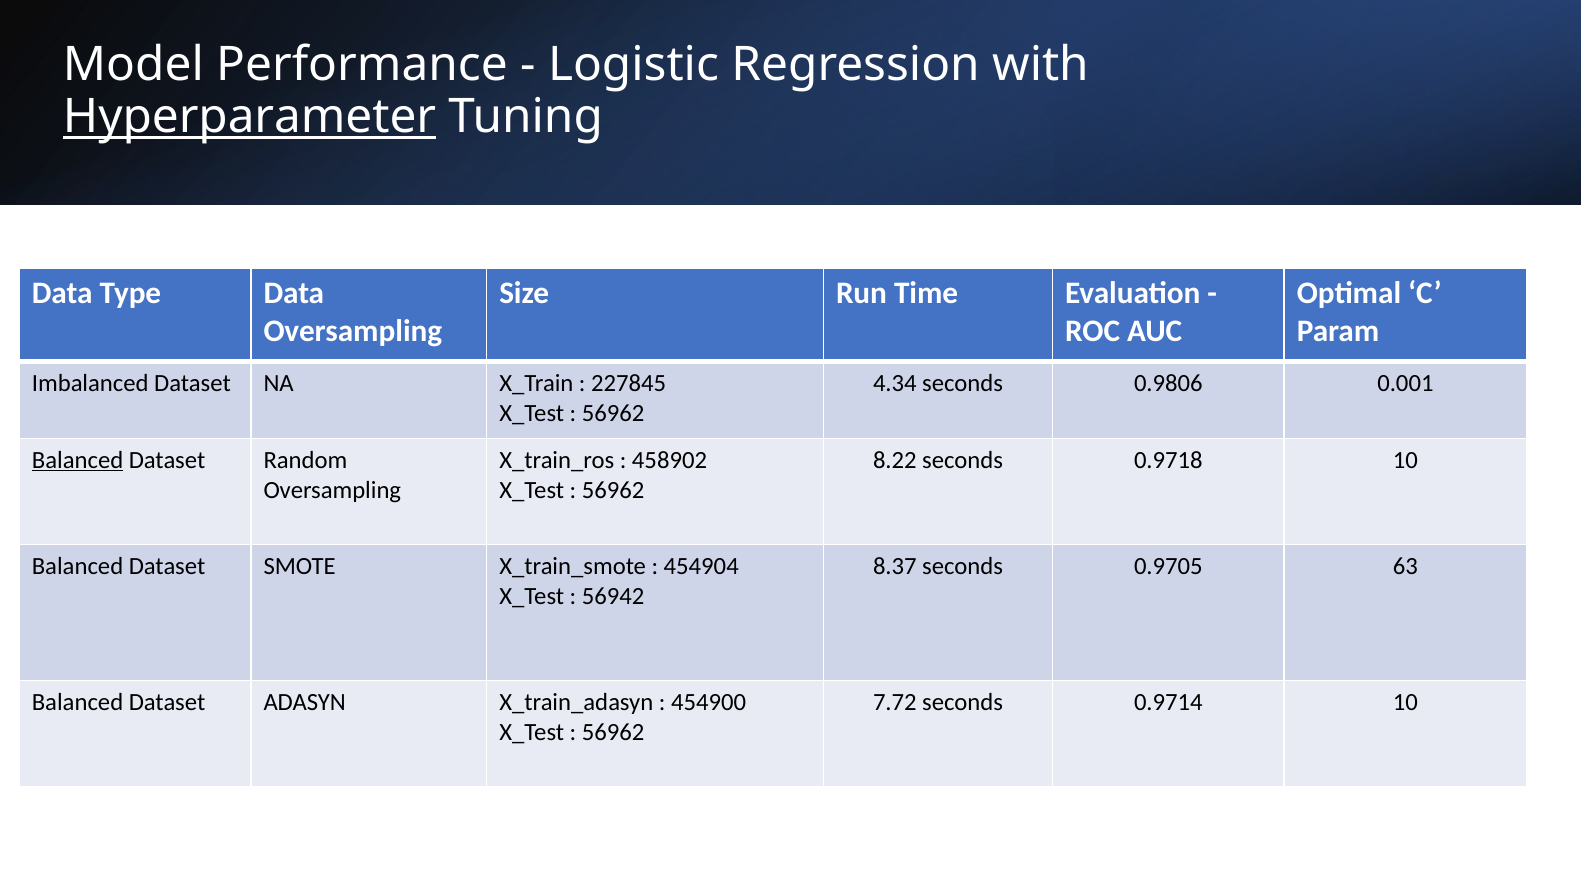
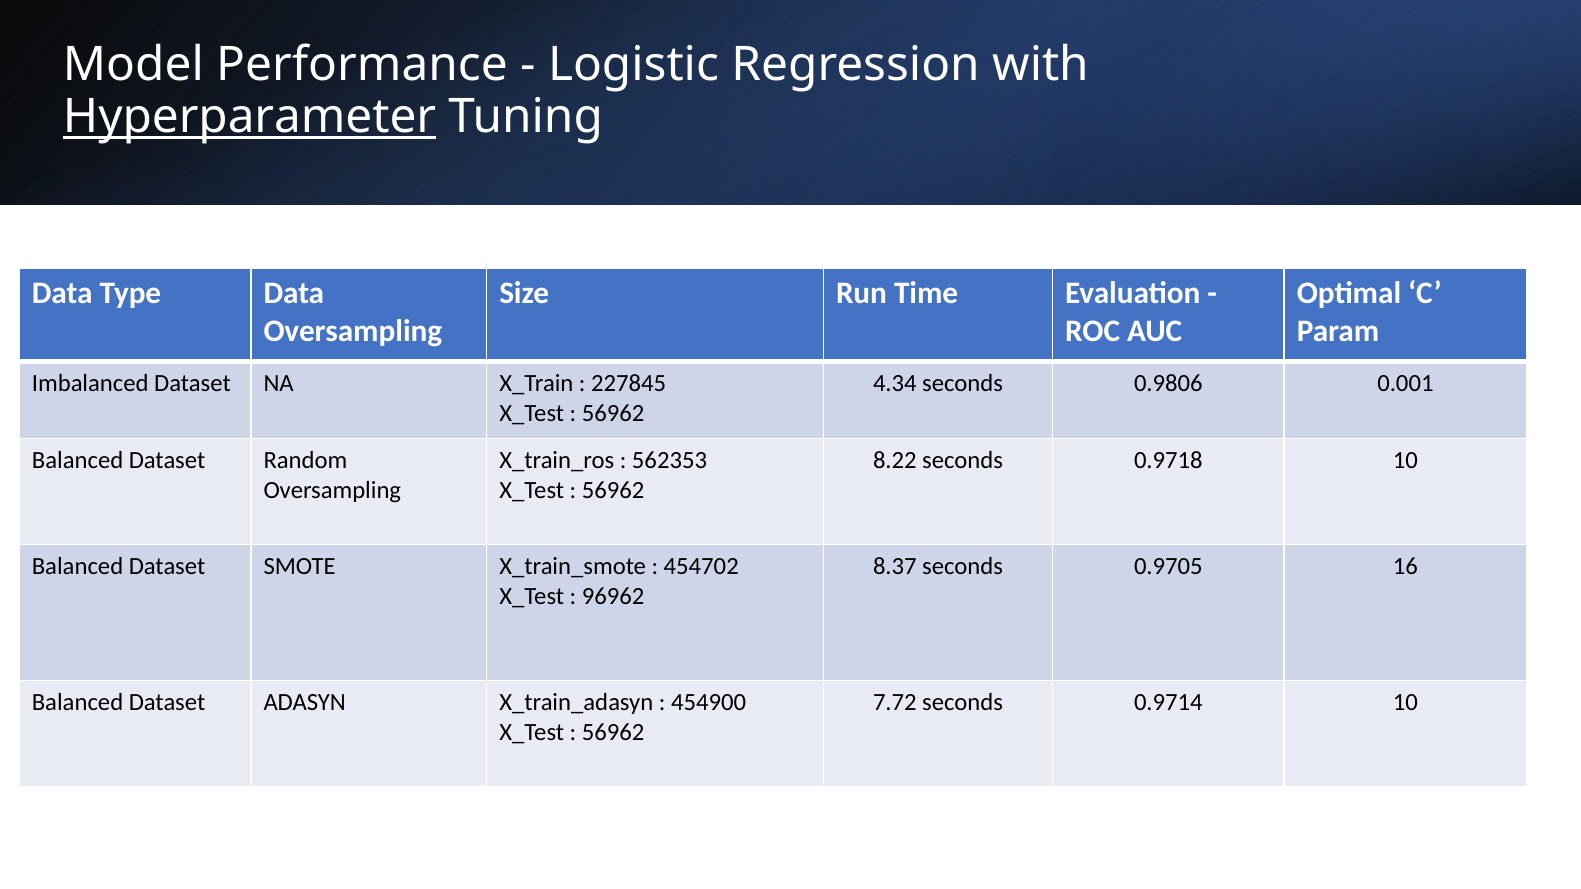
Balanced underline: present -> none (78, 460)
458902: 458902 -> 562353 (670, 460)
454904: 454904 -> 454702 (701, 566)
63: 63 -> 16 (1405, 566)
56942: 56942 -> 96962 (613, 597)
